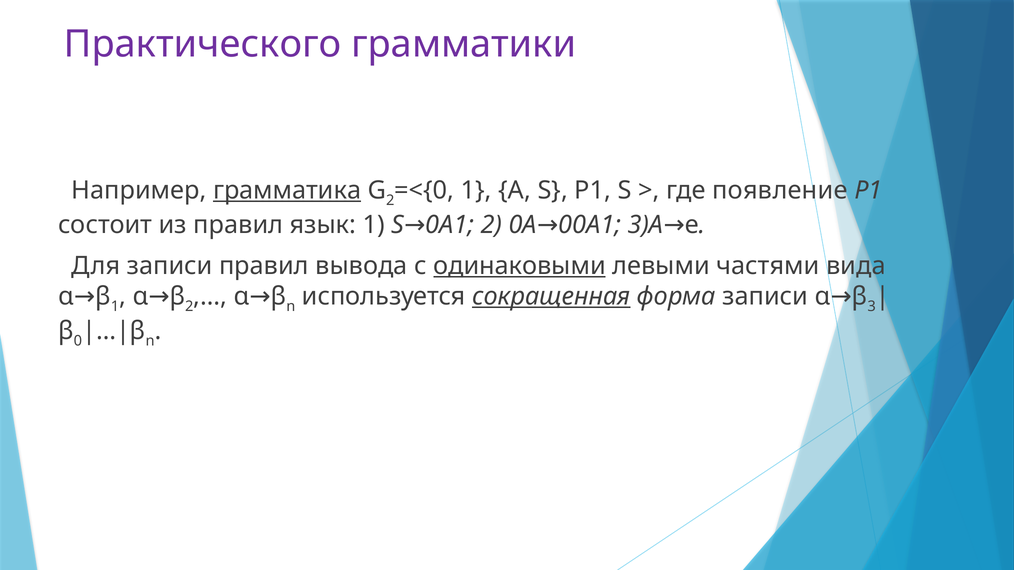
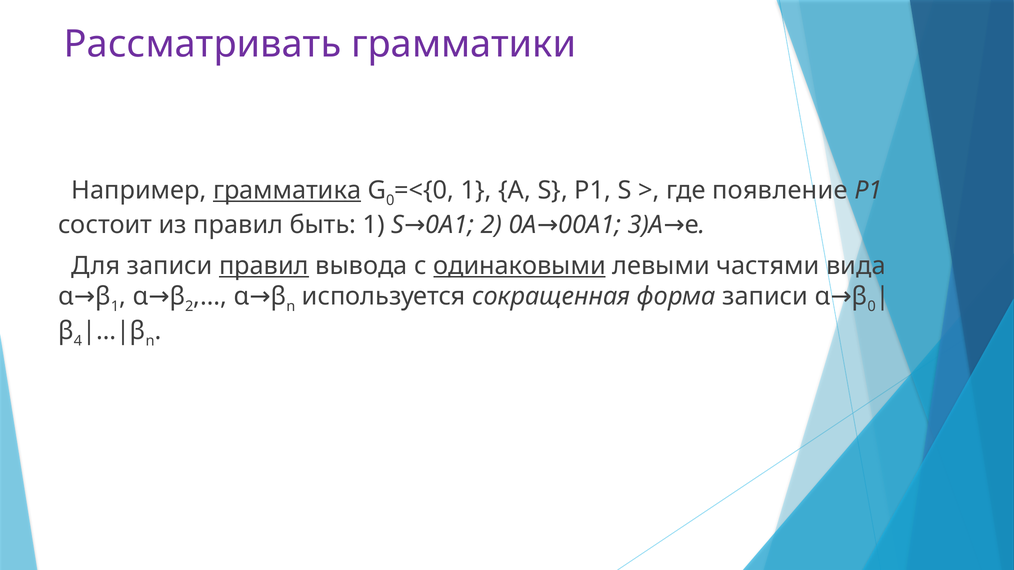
Практического: Практического -> Рассматривать (203, 44)
2: 2 -> 0 (390, 200)
язык: язык -> быть (323, 225)
правил underline: none -> present (264, 266)
сокращенная underline: present -> none (551, 297)
3: 3 -> 0 (872, 307)
0: 0 -> 4 (78, 341)
